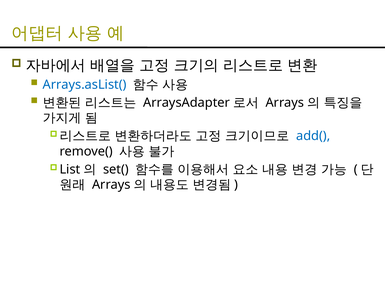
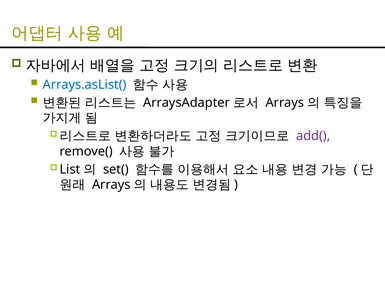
add( colour: blue -> purple (313, 136)
